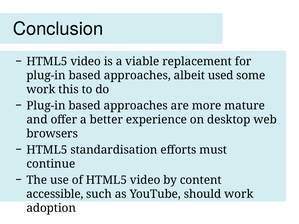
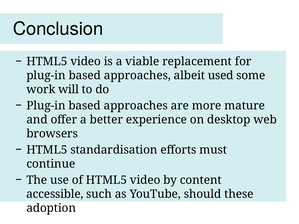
this: this -> will (69, 90)
should work: work -> these (239, 194)
